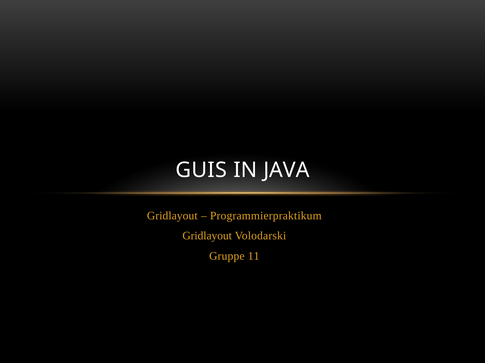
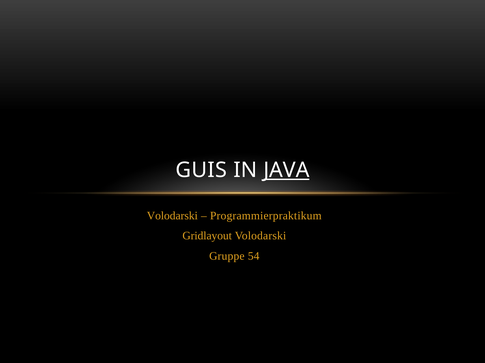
JAVA underline: none -> present (287, 171)
Gridlayout: Gridlayout -> Volodarski (172, 216)
11: 11 -> 54 (254, 256)
